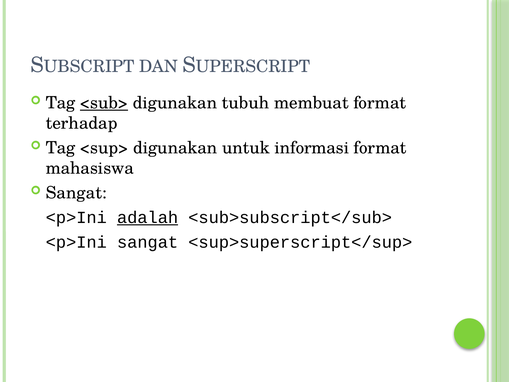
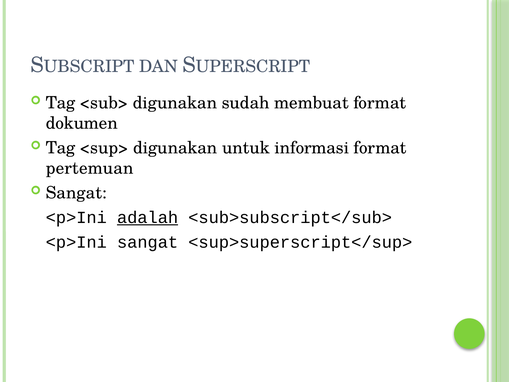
<sub> underline: present -> none (104, 103)
tubuh: tubuh -> sudah (246, 103)
terhadap: terhadap -> dokumen (82, 123)
mahasiswa: mahasiswa -> pertemuan (90, 168)
